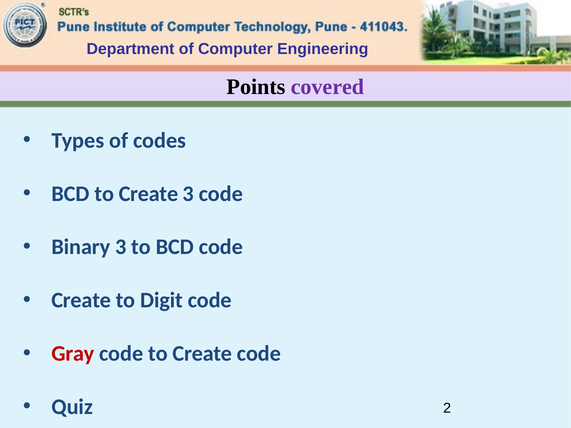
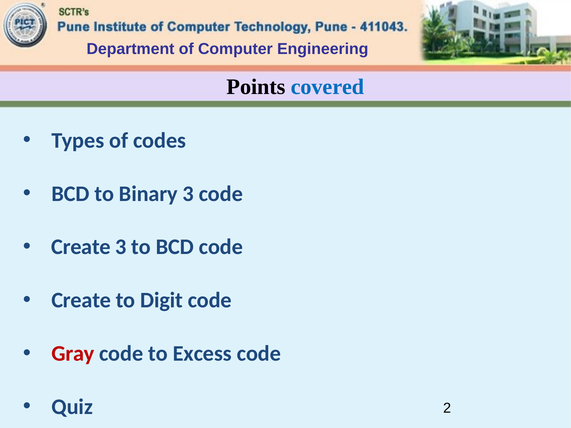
covered colour: purple -> blue (328, 87)
BCD to Create: Create -> Binary (148, 194)
Binary: Binary -> Create (81, 247)
code to Create: Create -> Excess (202, 354)
